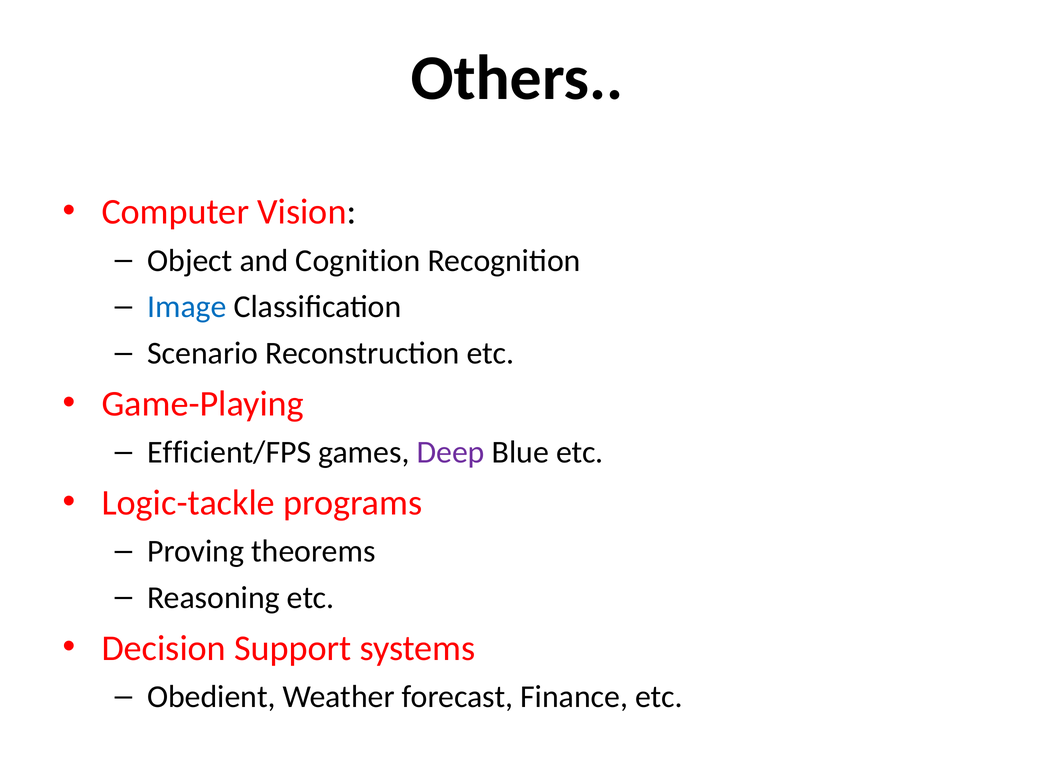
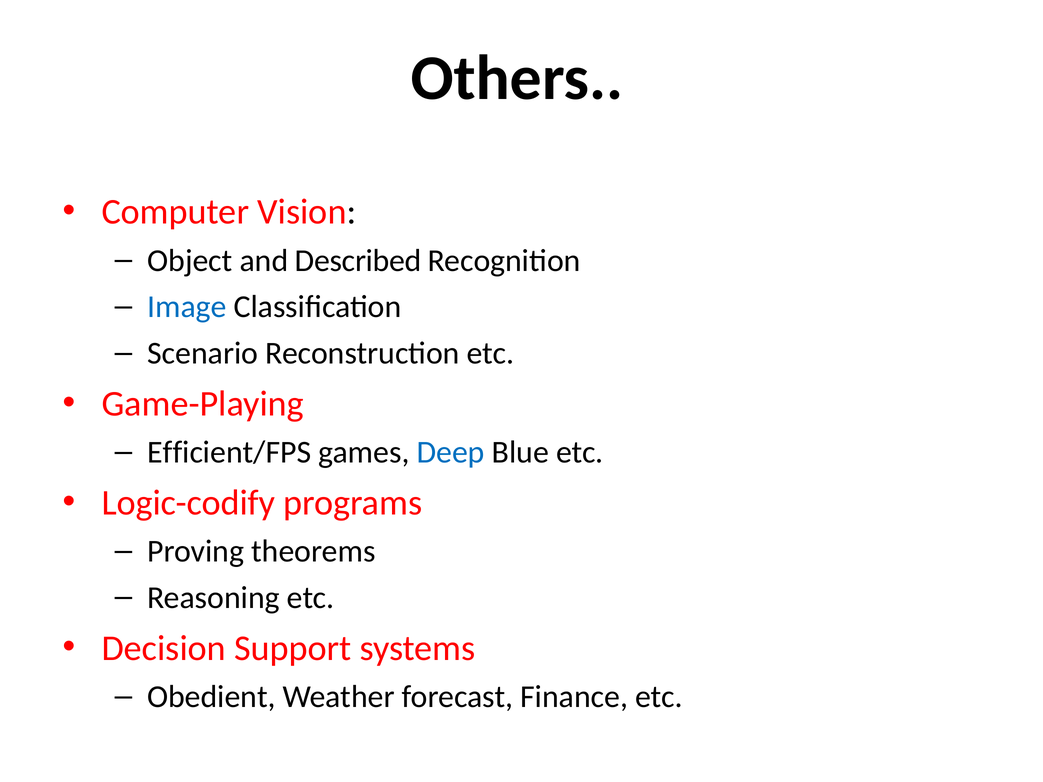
Cognition: Cognition -> Described (358, 261)
Deep colour: purple -> blue (451, 452)
Logic-tackle: Logic-tackle -> Logic-codify (188, 503)
